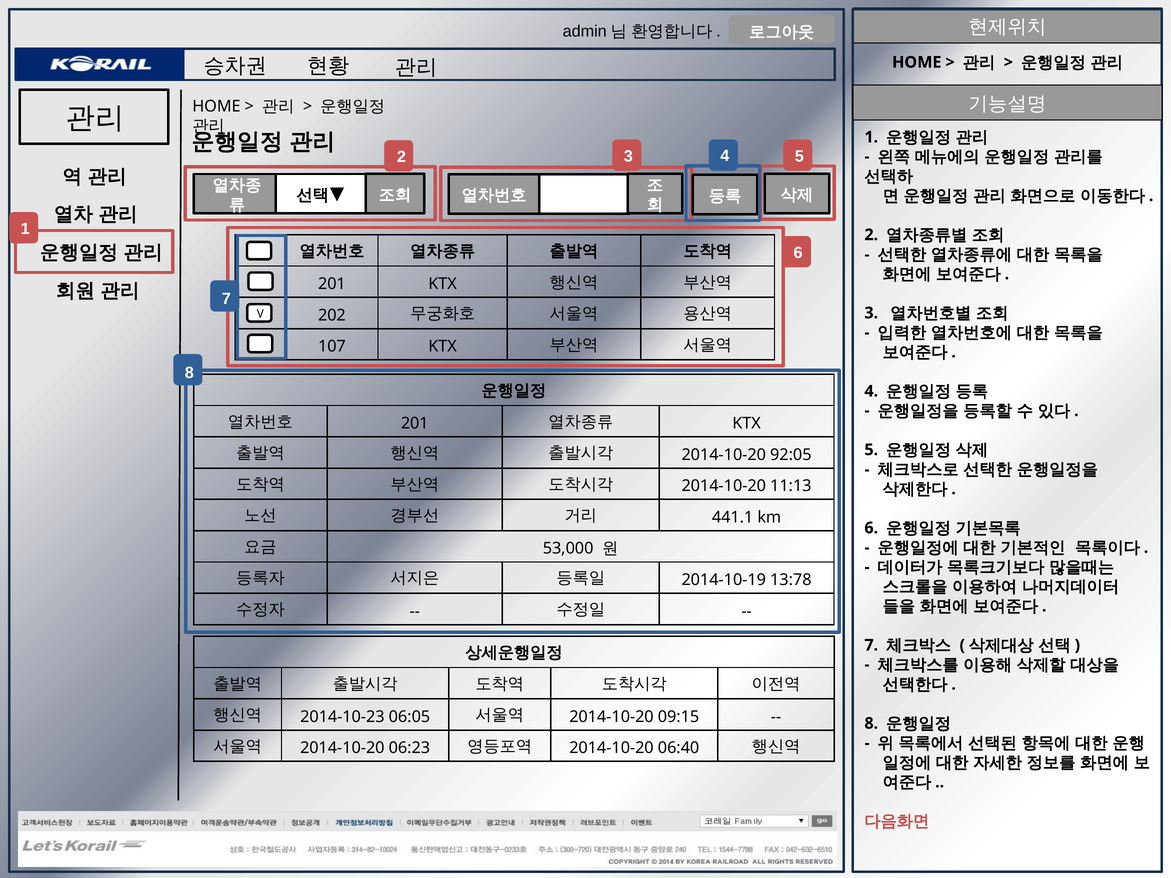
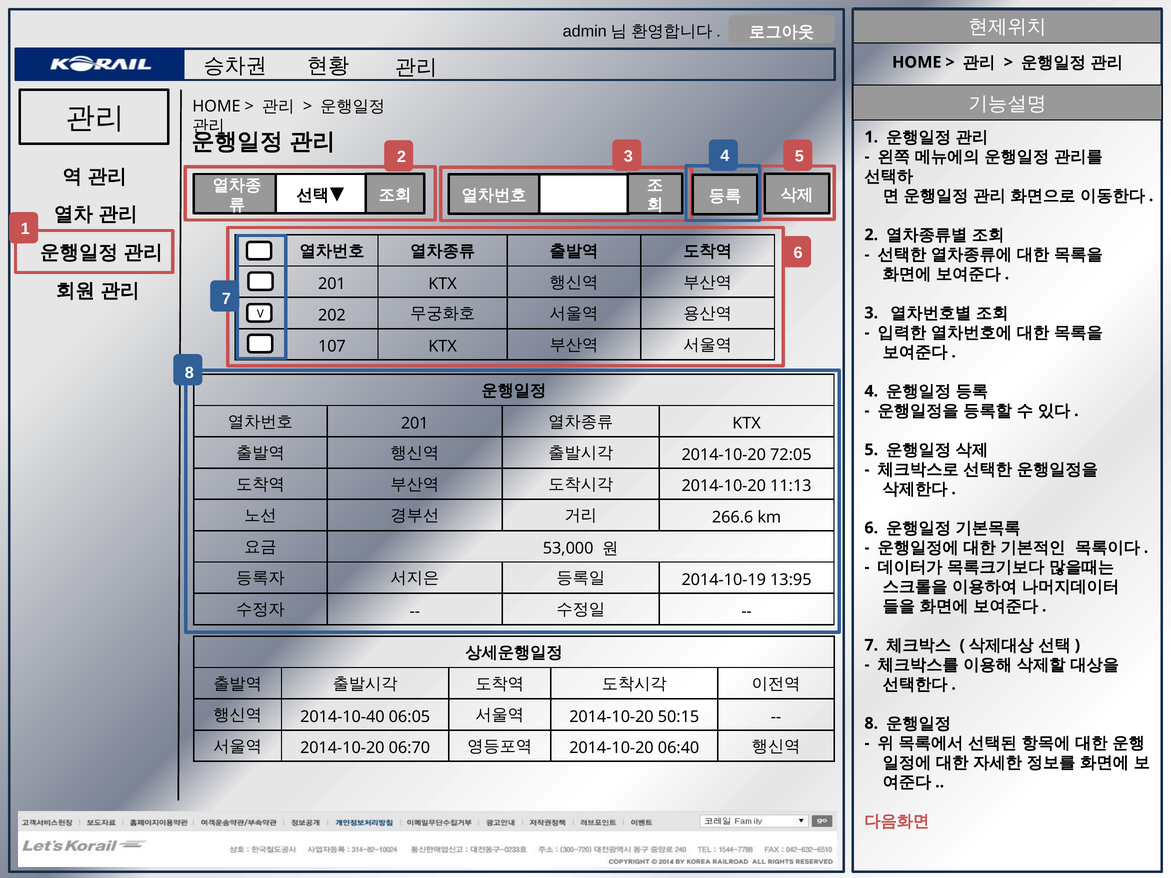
92:05: 92:05 -> 72:05 (791, 455)
441.1: 441.1 -> 266.6 (733, 517)
13:78: 13:78 -> 13:95 (791, 580)
2014-10-23: 2014-10-23 -> 2014-10-40 (342, 717)
09:15: 09:15 -> 50:15 (679, 717)
06:23: 06:23 -> 06:70 (409, 748)
